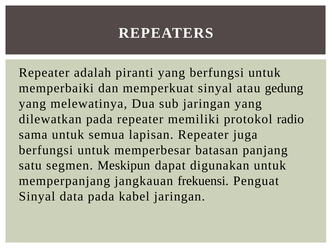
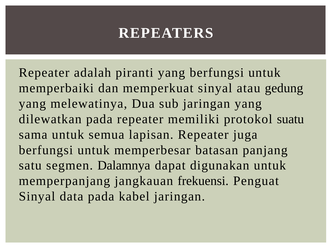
radio: radio -> suatu (290, 119)
Meskipun: Meskipun -> Dalamnya (124, 165)
